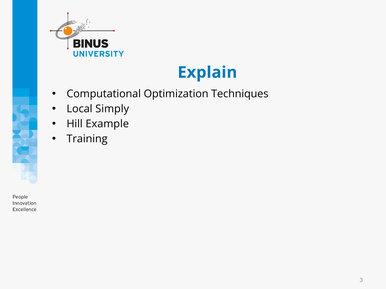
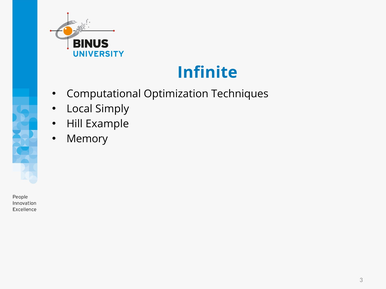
Explain: Explain -> Infinite (207, 73)
Training: Training -> Memory (87, 139)
